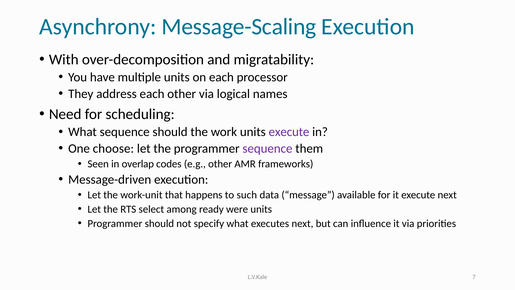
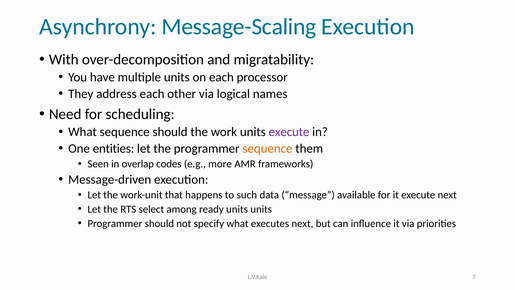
choose: choose -> entities (114, 148)
sequence colour: purple -> orange (267, 148)
e.g other: other -> more (220, 164)
ready were: were -> units (237, 209)
